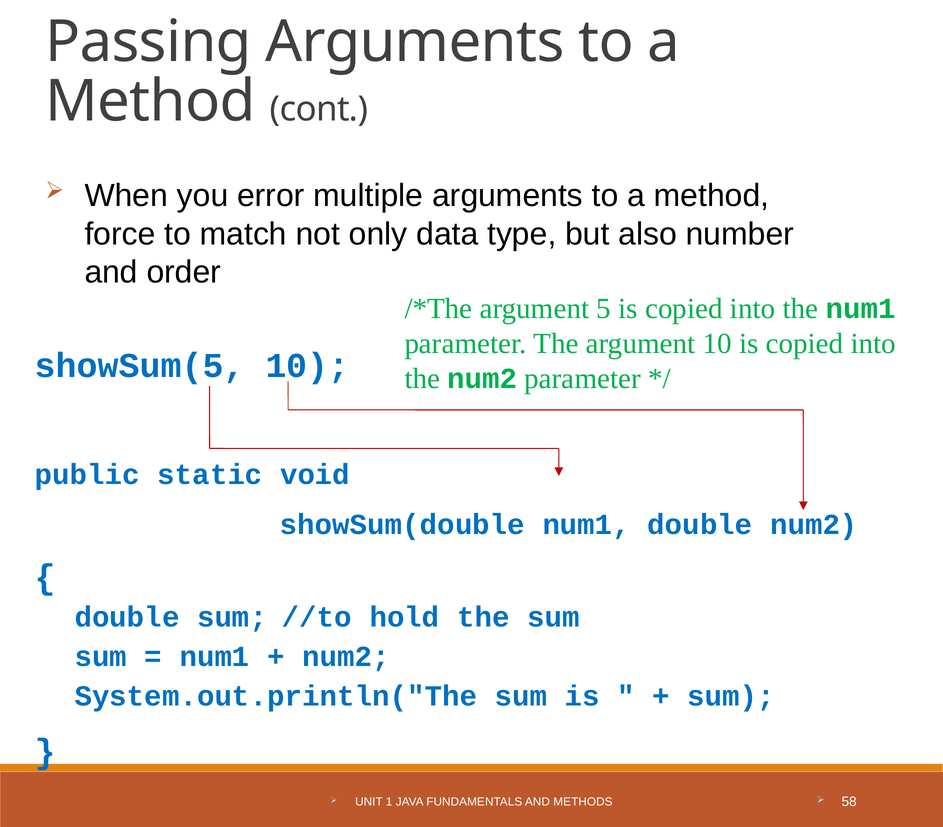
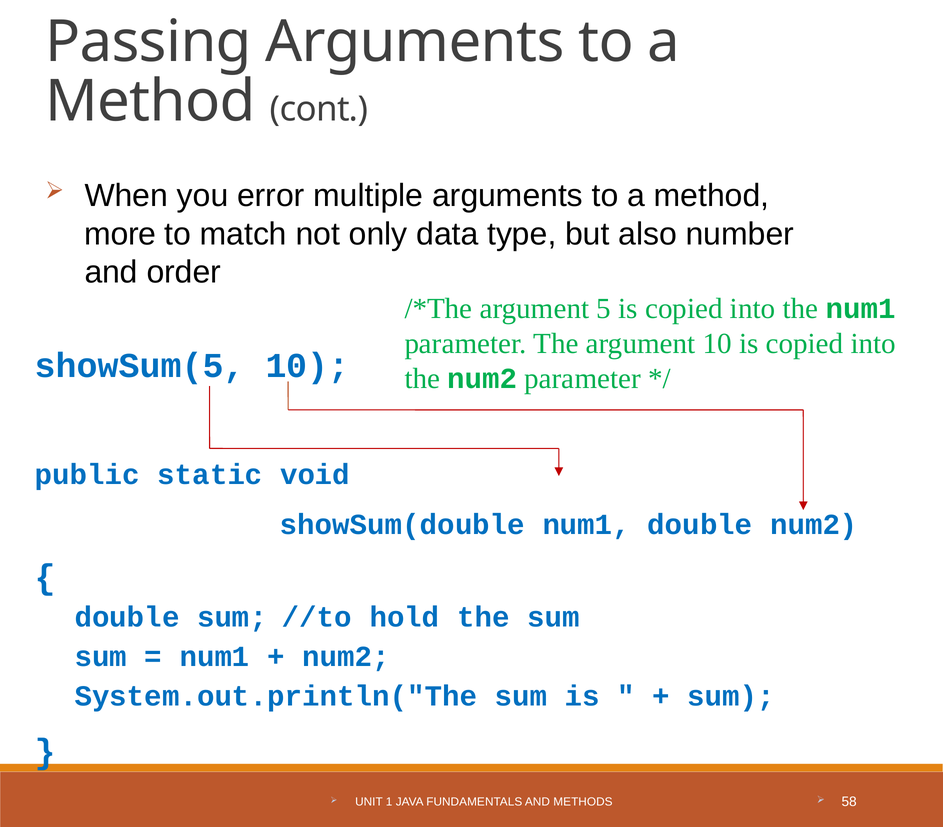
force: force -> more (120, 234)
